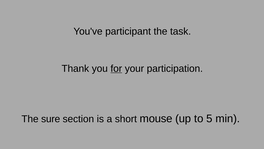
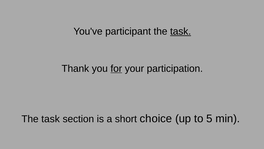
task underline: none -> present (181, 31)
sure: sure -> task (51, 119)
mouse: mouse -> choice (156, 118)
